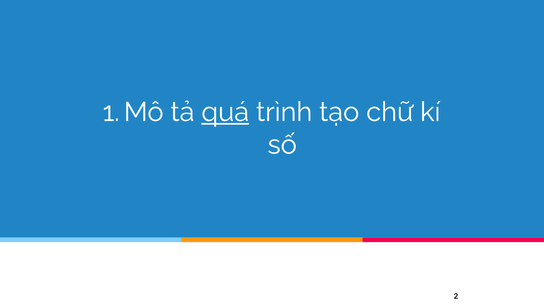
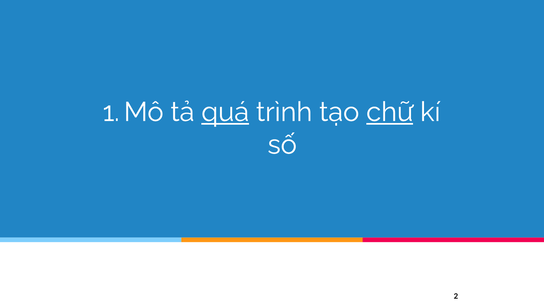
chữ underline: none -> present (390, 112)
